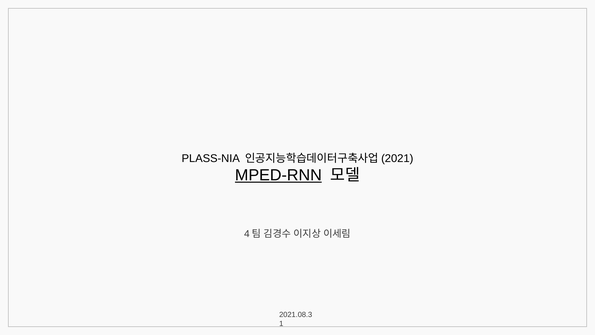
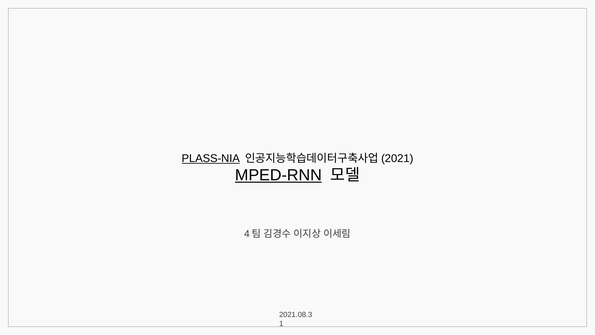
PLASS-NIA underline: none -> present (211, 158)
